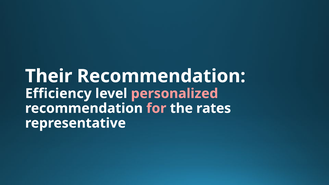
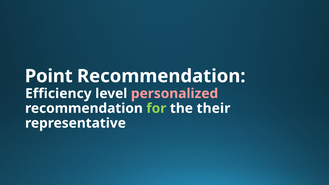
Their: Their -> Point (49, 76)
for colour: pink -> light green (156, 108)
rates: rates -> their (213, 108)
